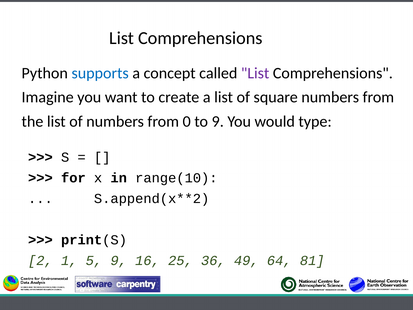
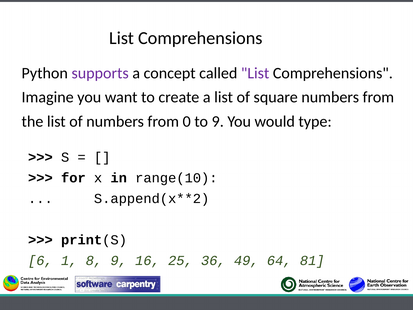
supports colour: blue -> purple (100, 73)
2: 2 -> 6 (40, 260)
5: 5 -> 8 (94, 260)
